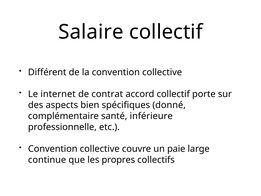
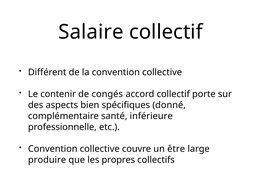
internet: internet -> contenir (58, 94)
contrat: contrat -> congés (107, 94)
paie: paie -> être (176, 149)
continue: continue -> produire (47, 160)
